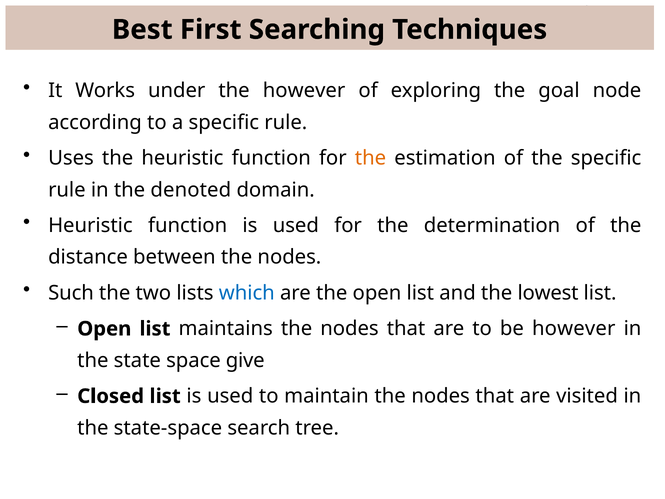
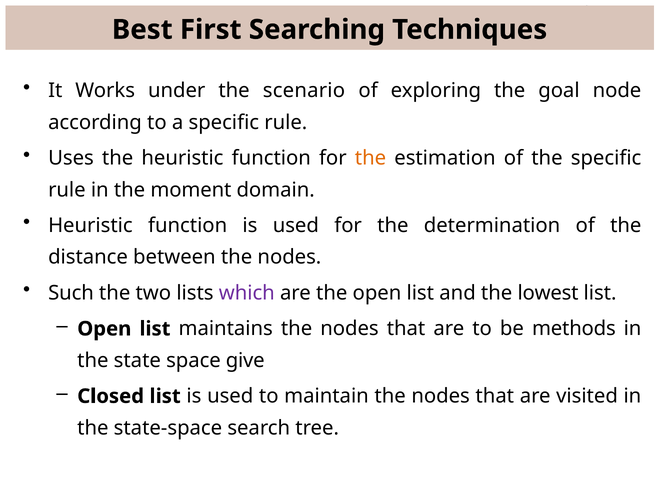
the however: however -> scenario (304, 91)
denoted: denoted -> moment (191, 190)
which colour: blue -> purple (247, 293)
be however: however -> methods (574, 329)
